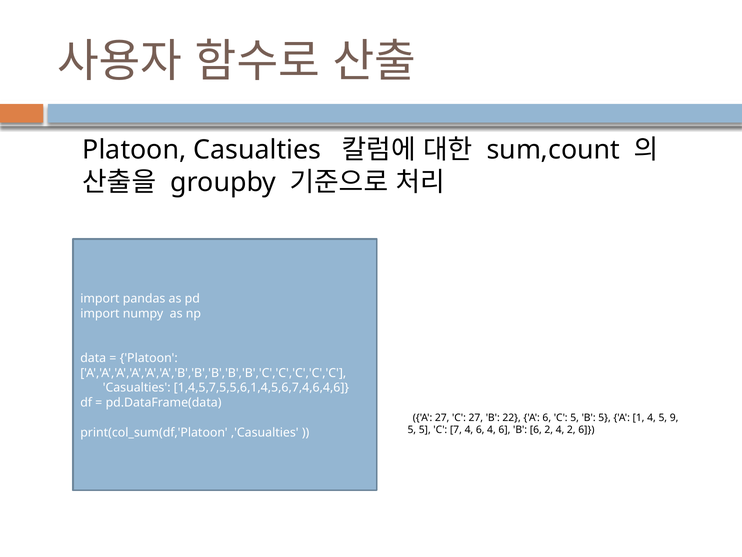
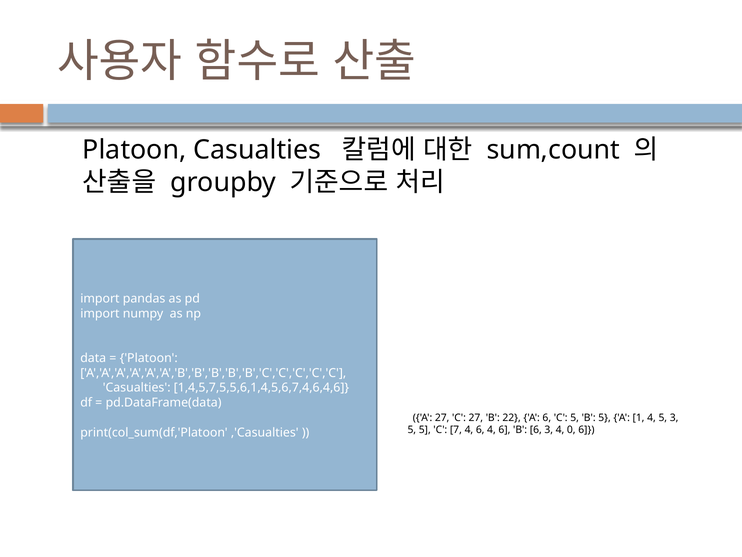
5 9: 9 -> 3 (674, 417)
6 2: 2 -> 3 (549, 430)
4 2: 2 -> 0 (571, 430)
